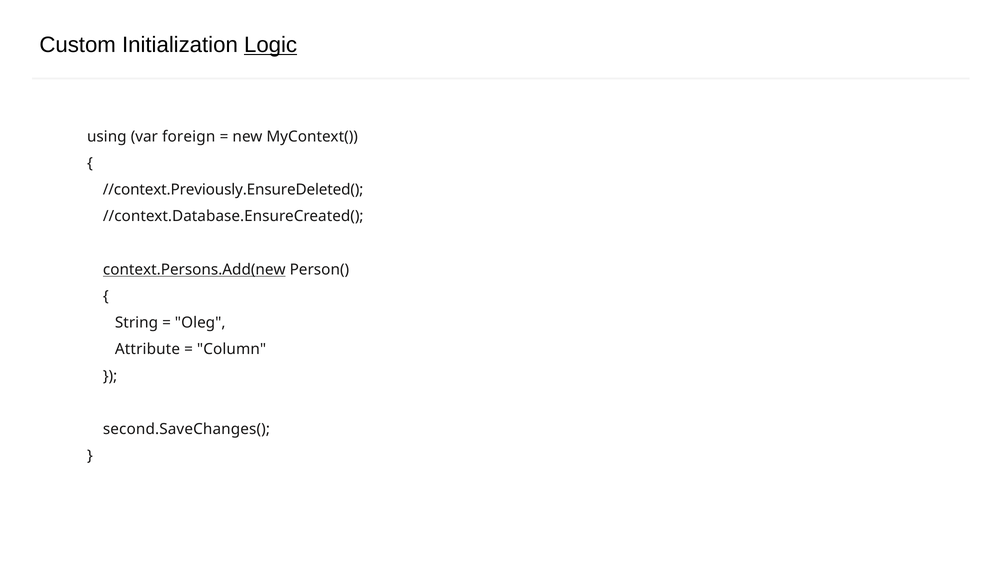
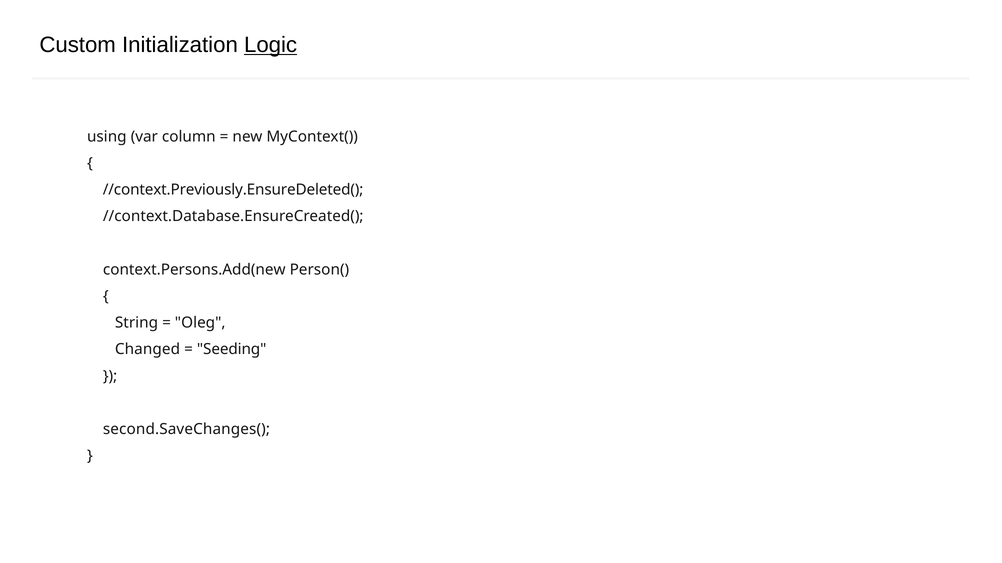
foreign: foreign -> column (189, 137)
context.Persons.Add(new underline: present -> none (194, 270)
Attribute: Attribute -> Changed (148, 350)
Column: Column -> Seeding (232, 350)
